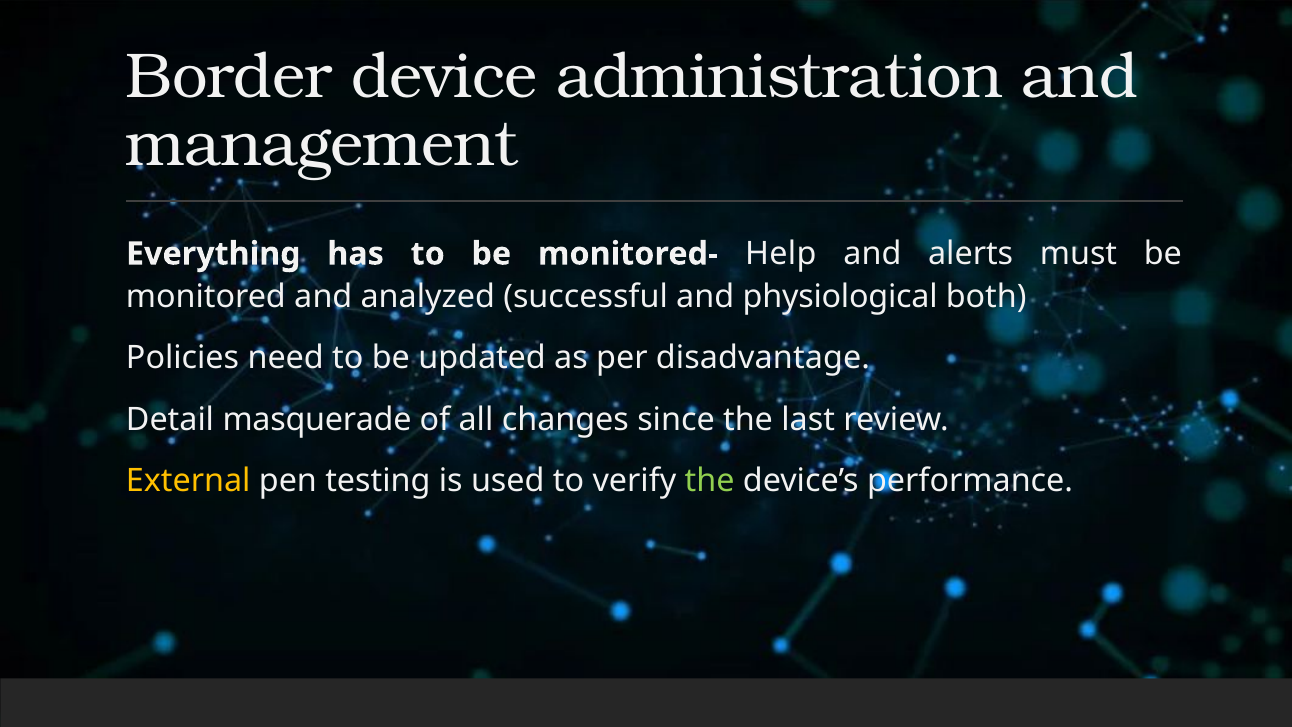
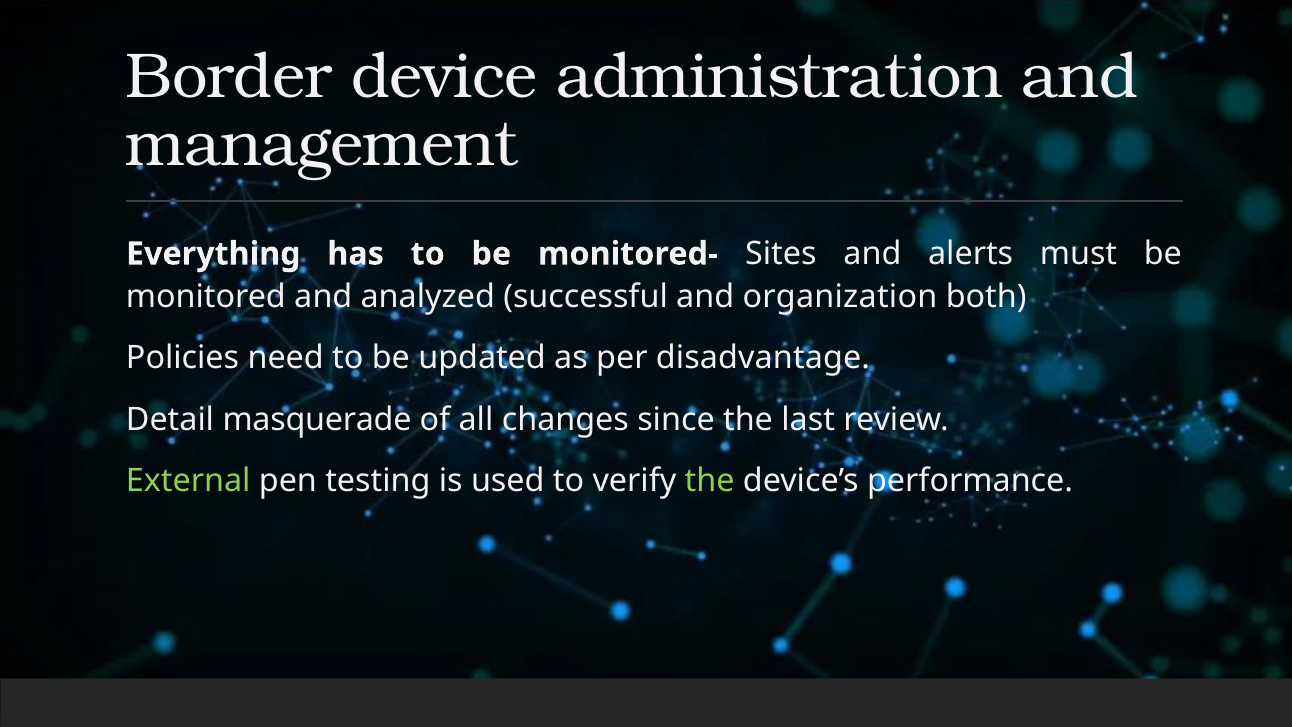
Help: Help -> Sites (781, 254)
physiological: physiological -> organization (840, 296)
External colour: yellow -> light green (188, 481)
